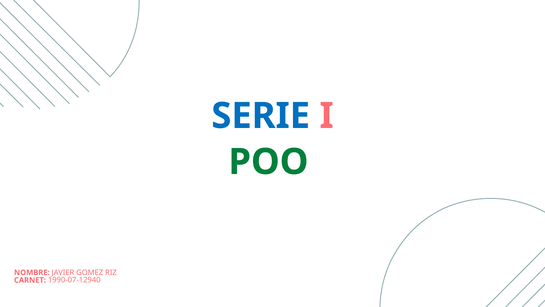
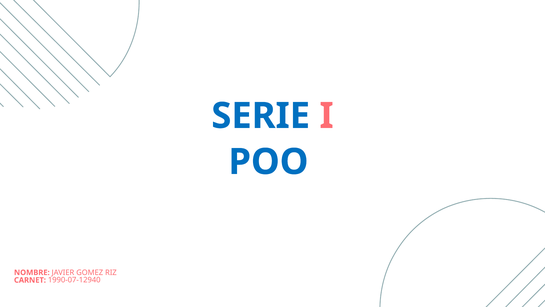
POO colour: green -> blue (268, 162)
